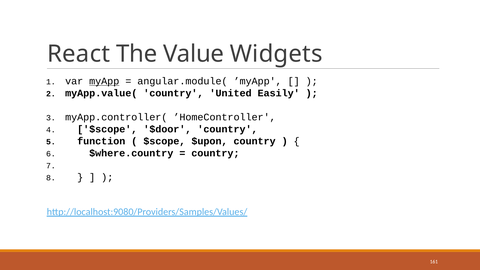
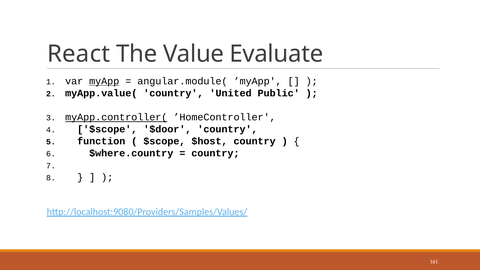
Widgets: Widgets -> Evaluate (276, 54)
Easily: Easily -> Public (279, 93)
myApp.controller( underline: none -> present (116, 117)
$upon: $upon -> $host (209, 141)
